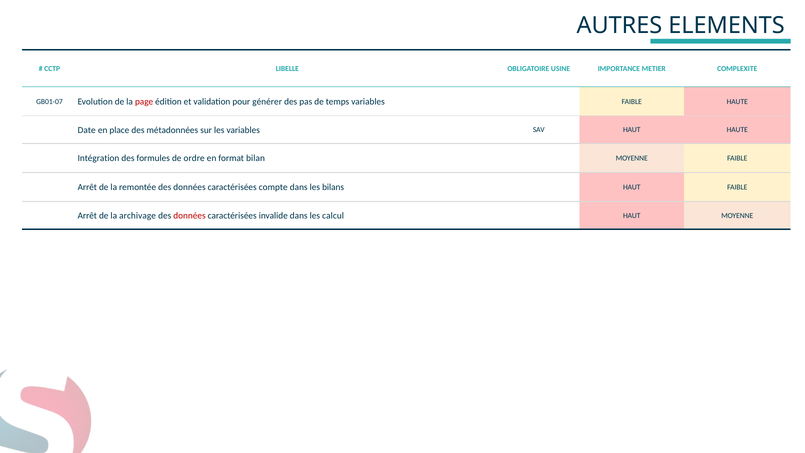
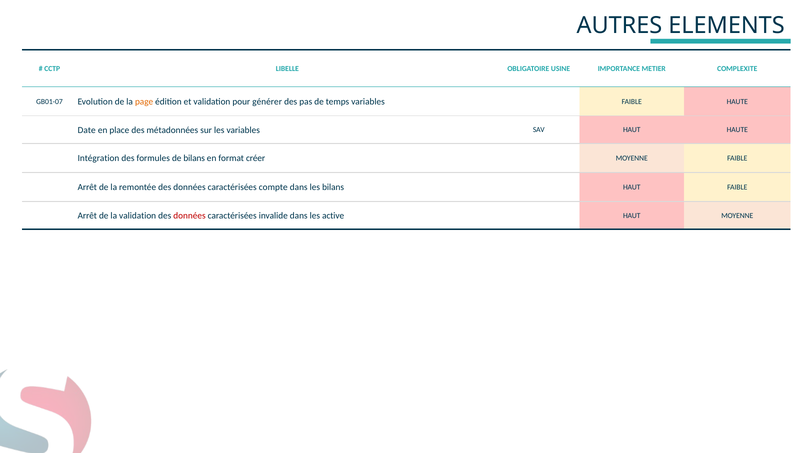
page colour: red -> orange (144, 102)
de ordre: ordre -> bilans (194, 158)
bilan: bilan -> créer (256, 158)
la archivage: archivage -> validation (138, 216)
calcul: calcul -> active (333, 216)
